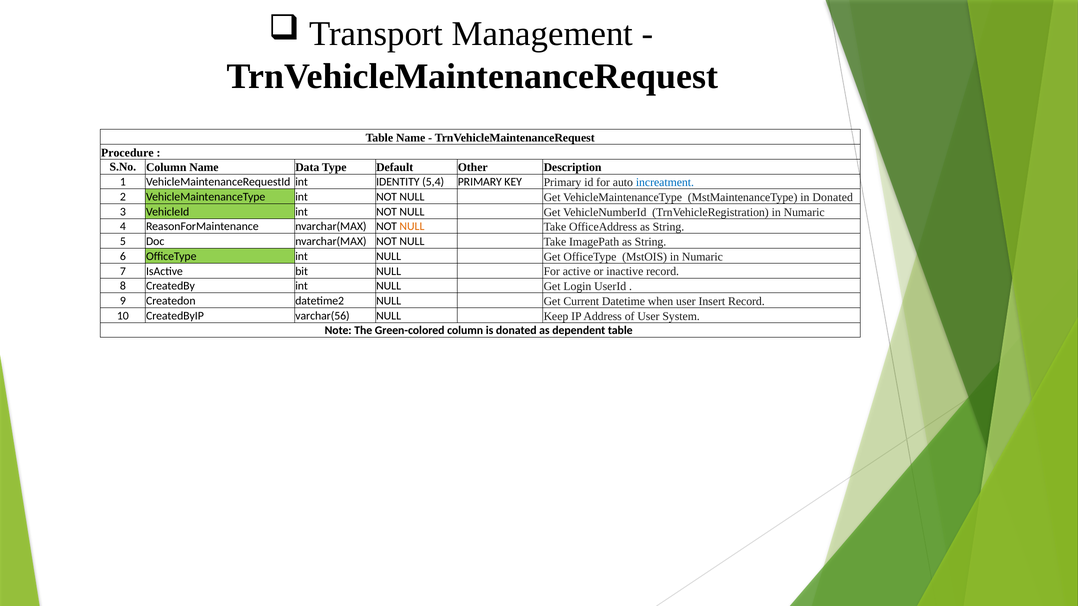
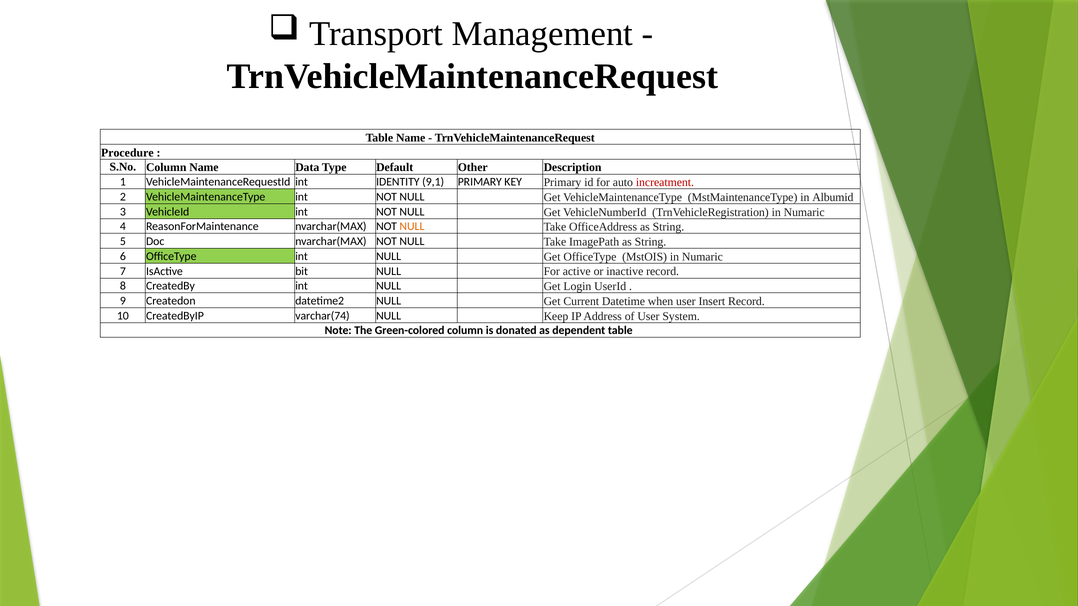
5,4: 5,4 -> 9,1 (433, 182)
increatment colour: blue -> red (665, 183)
in Donated: Donated -> Albumid (833, 197)
varchar(56: varchar(56 -> varchar(74 (322, 316)
